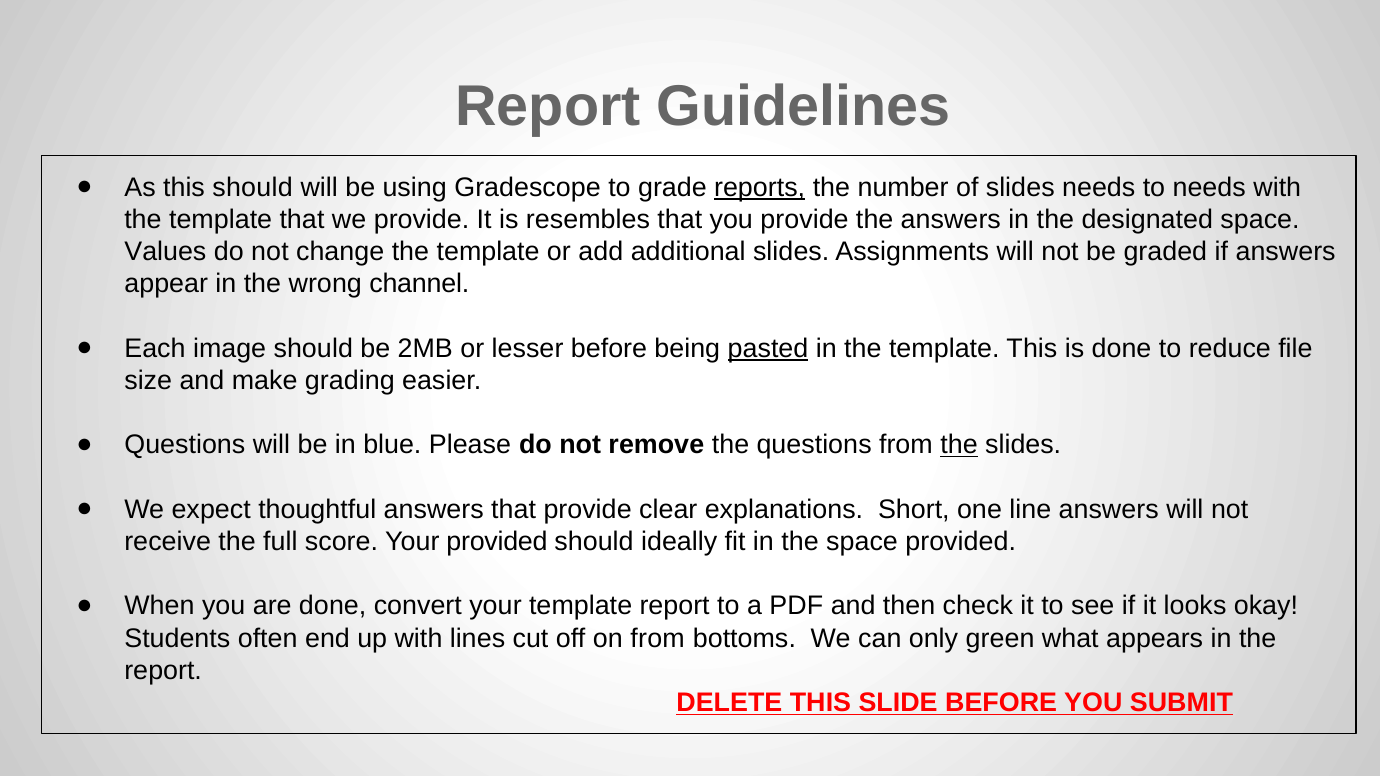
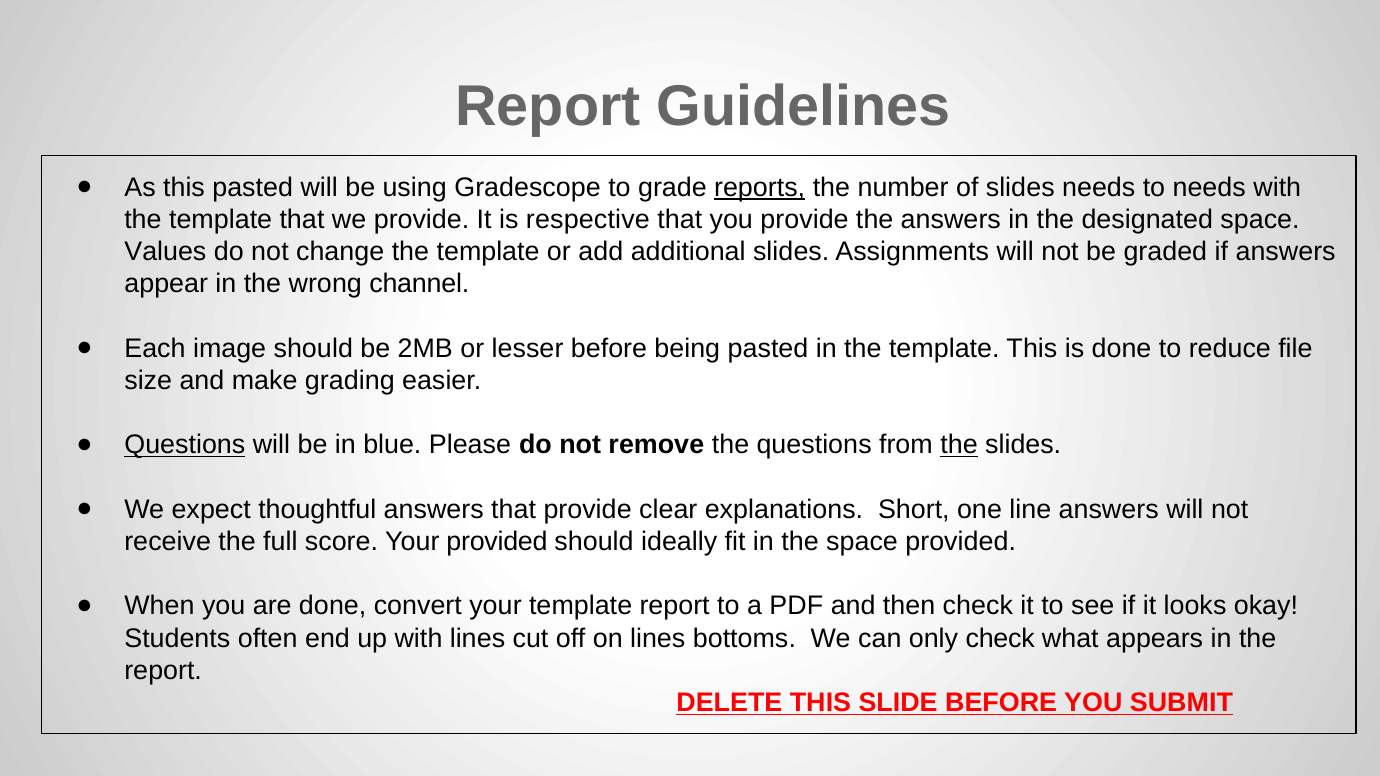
this should: should -> pasted (253, 187)
resembles: resembles -> respective (588, 220)
pasted underline: present -> none (768, 348)
Questions underline: none -> present (185, 445)
on from: from -> lines (658, 638)
only green: green -> check (1000, 638)
